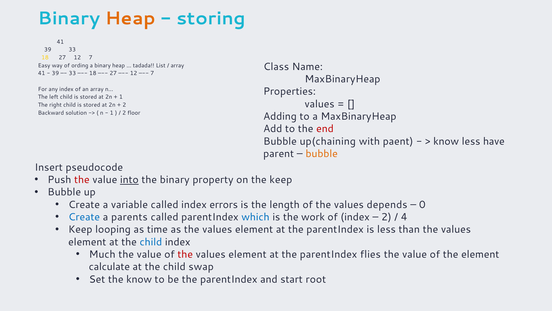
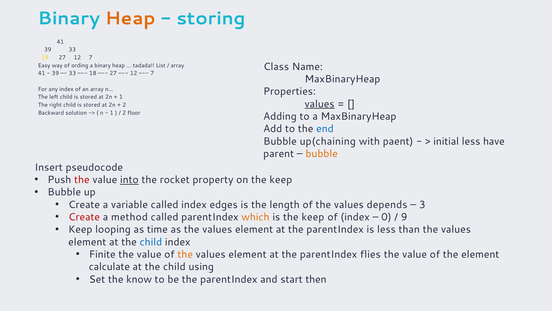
values underline: none -> present (320, 104)
end colour: red -> blue (325, 129)
know: know -> initial (446, 141)
the binary: binary -> rocket (175, 179)
errors: errors -> edges (224, 204)
0: 0 -> 3 (422, 204)
Create colour: blue -> red (84, 217)
parents: parents -> method (129, 217)
which colour: blue -> orange (255, 217)
is the work: work -> keep (313, 217)
2: 2 -> 0 (386, 217)
4: 4 -> 9 (404, 217)
Much: Much -> Finite (102, 254)
the colour: red -> orange (185, 254)
swap: swap -> using (201, 266)
root: root -> then (316, 279)
